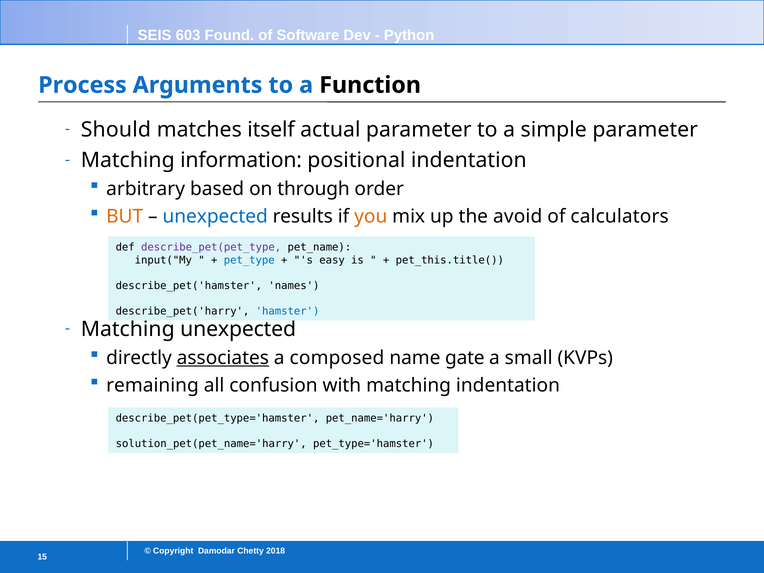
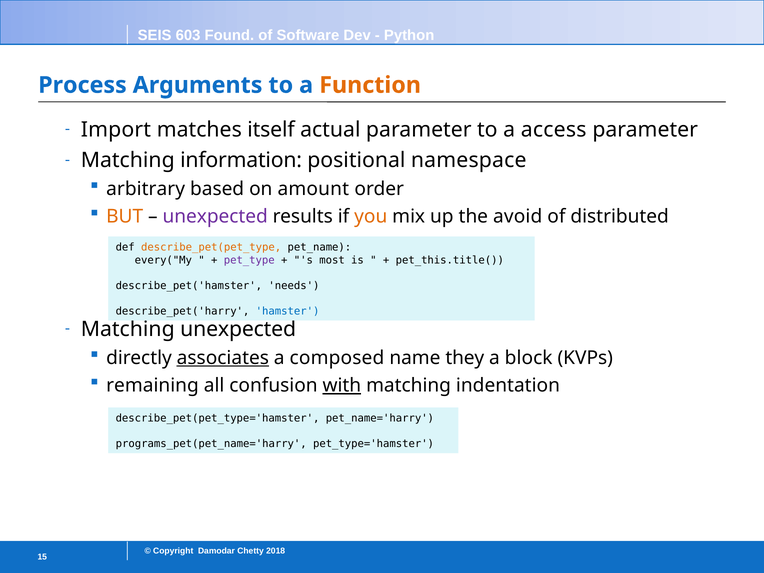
Function colour: black -> orange (370, 85)
Should: Should -> Import (116, 130)
simple: simple -> access (554, 130)
positional indentation: indentation -> namespace (469, 160)
through: through -> amount (313, 189)
unexpected colour: blue -> purple (215, 217)
calculators: calculators -> distributed (620, 217)
describe_pet(pet_type colour: purple -> orange (211, 247)
input("My: input("My -> every("My (163, 260)
pet_type colour: blue -> purple (249, 260)
easy: easy -> most (332, 260)
names: names -> needs (294, 286)
gate: gate -> they (465, 358)
small: small -> block (529, 358)
with underline: none -> present (342, 386)
solution_pet(pet_name='harry: solution_pet(pet_name='harry -> programs_pet(pet_name='harry (211, 444)
